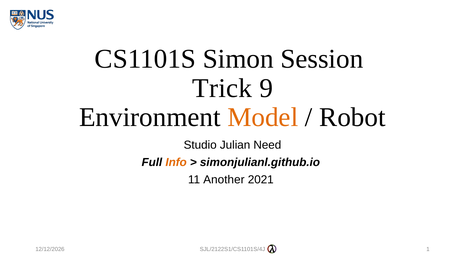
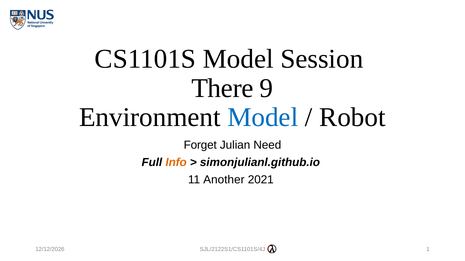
CS1101S Simon: Simon -> Model (238, 59)
Trick: Trick -> There (222, 88)
Model colour: orange -> blue (263, 118)
Studio: Studio -> Forget (200, 145)
